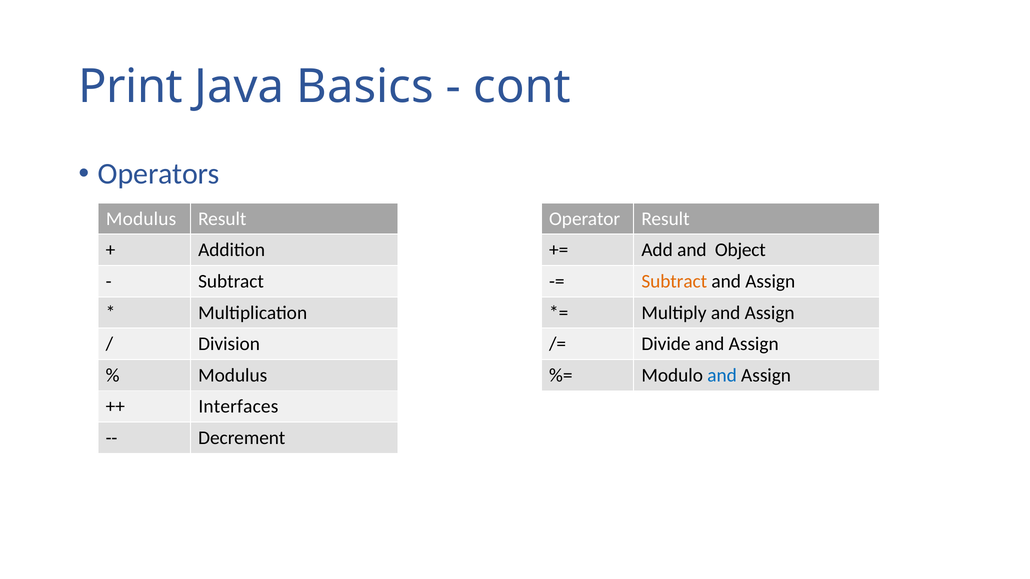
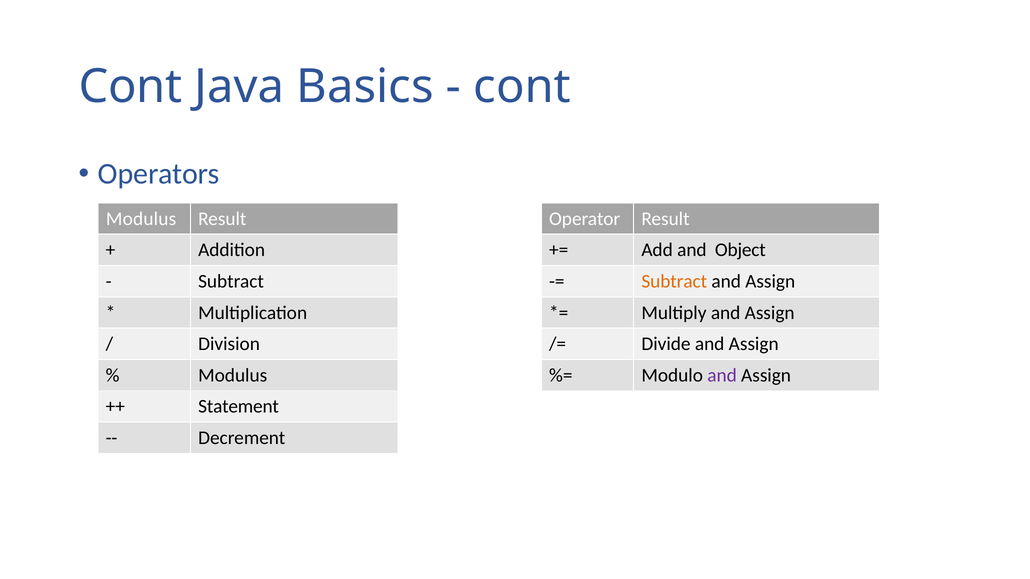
Print: Print -> Cont (130, 87)
and colour: blue -> purple (722, 376)
Interfaces: Interfaces -> Statement (239, 407)
